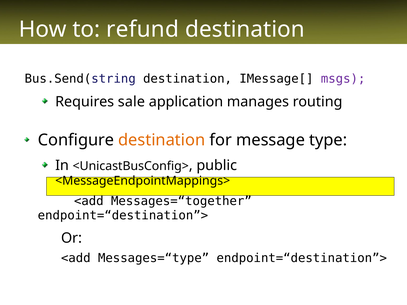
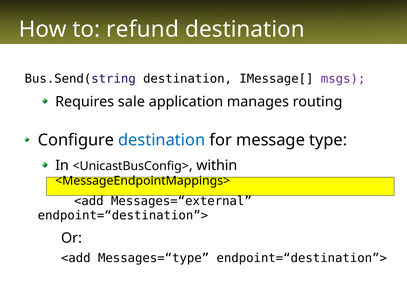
destination colour: orange -> blue (162, 140)
public: public -> within (217, 166)
Messages=“together: Messages=“together -> Messages=“external (181, 201)
